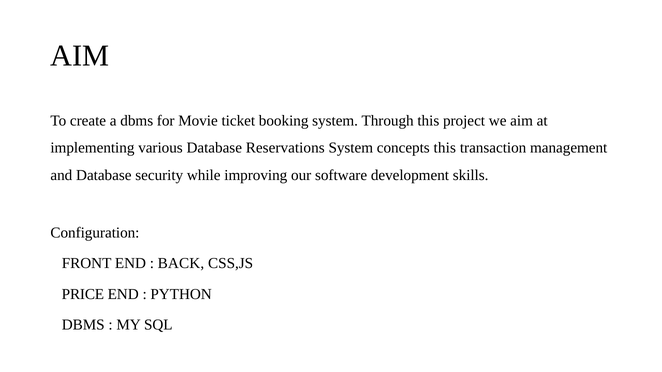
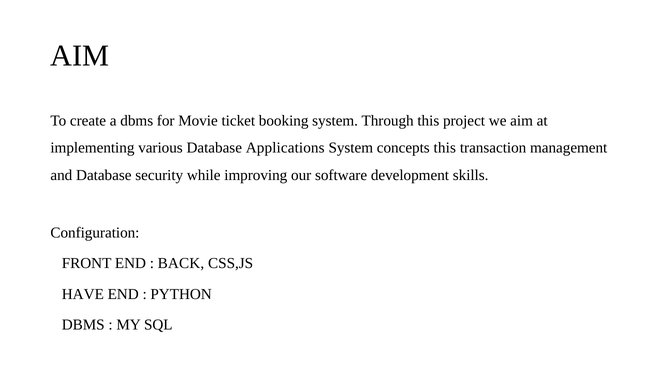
Reservations: Reservations -> Applications (285, 148)
PRICE: PRICE -> HAVE (83, 294)
